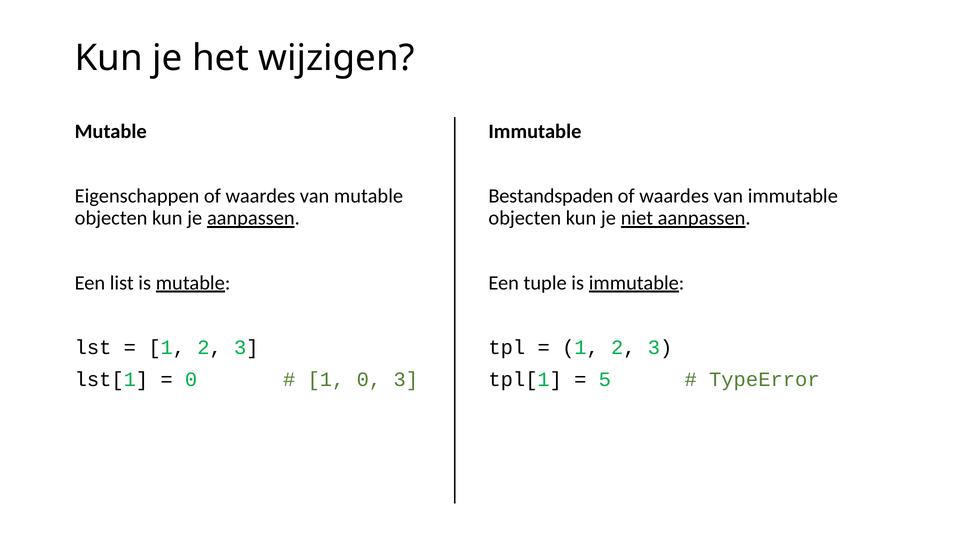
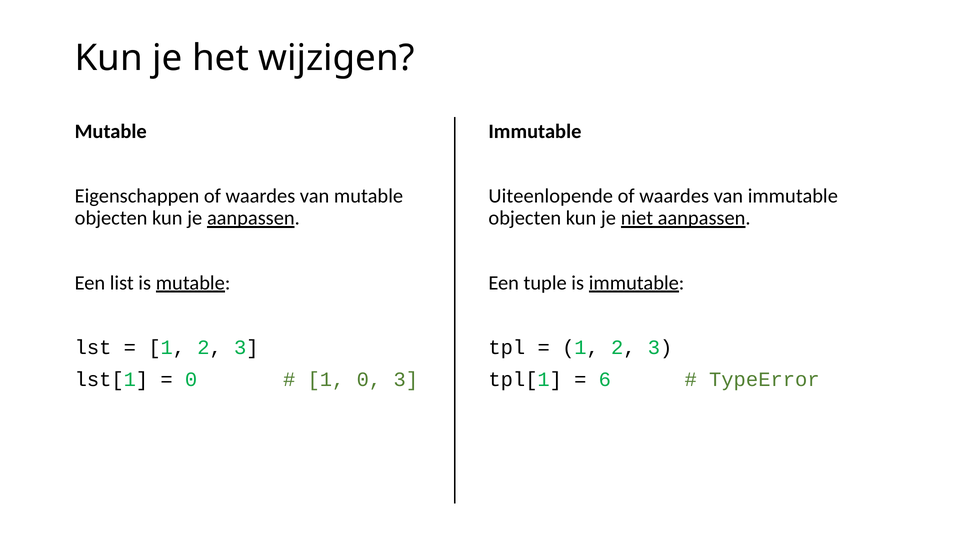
Bestandspaden: Bestandspaden -> Uiteenlopende (551, 196)
5: 5 -> 6 (605, 380)
